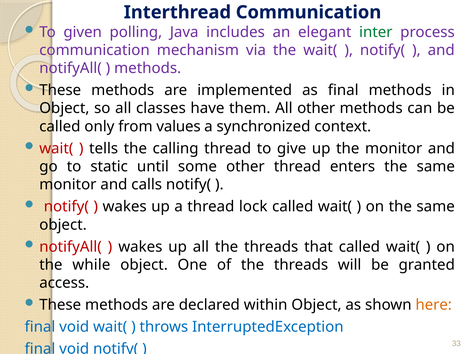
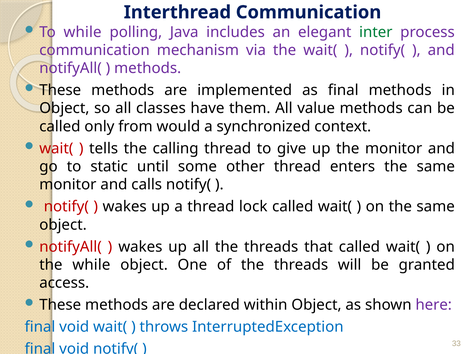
To given: given -> while (83, 32)
All other: other -> value (316, 108)
values: values -> would (178, 126)
here colour: orange -> purple (434, 305)
